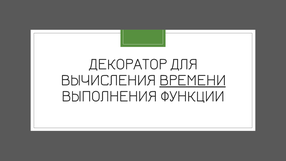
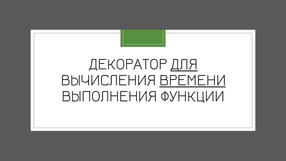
ДЛЯ underline: none -> present (184, 64)
